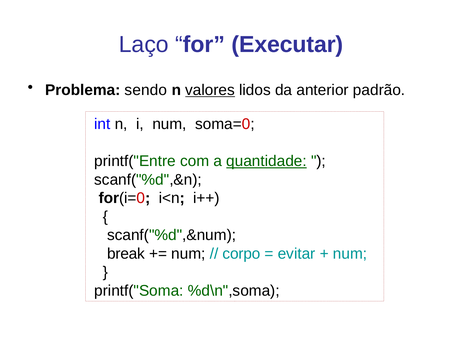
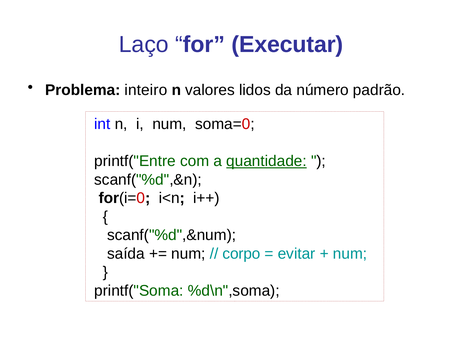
sendo: sendo -> inteiro (146, 90)
valores underline: present -> none (210, 90)
anterior: anterior -> número (323, 90)
break: break -> saída (126, 253)
